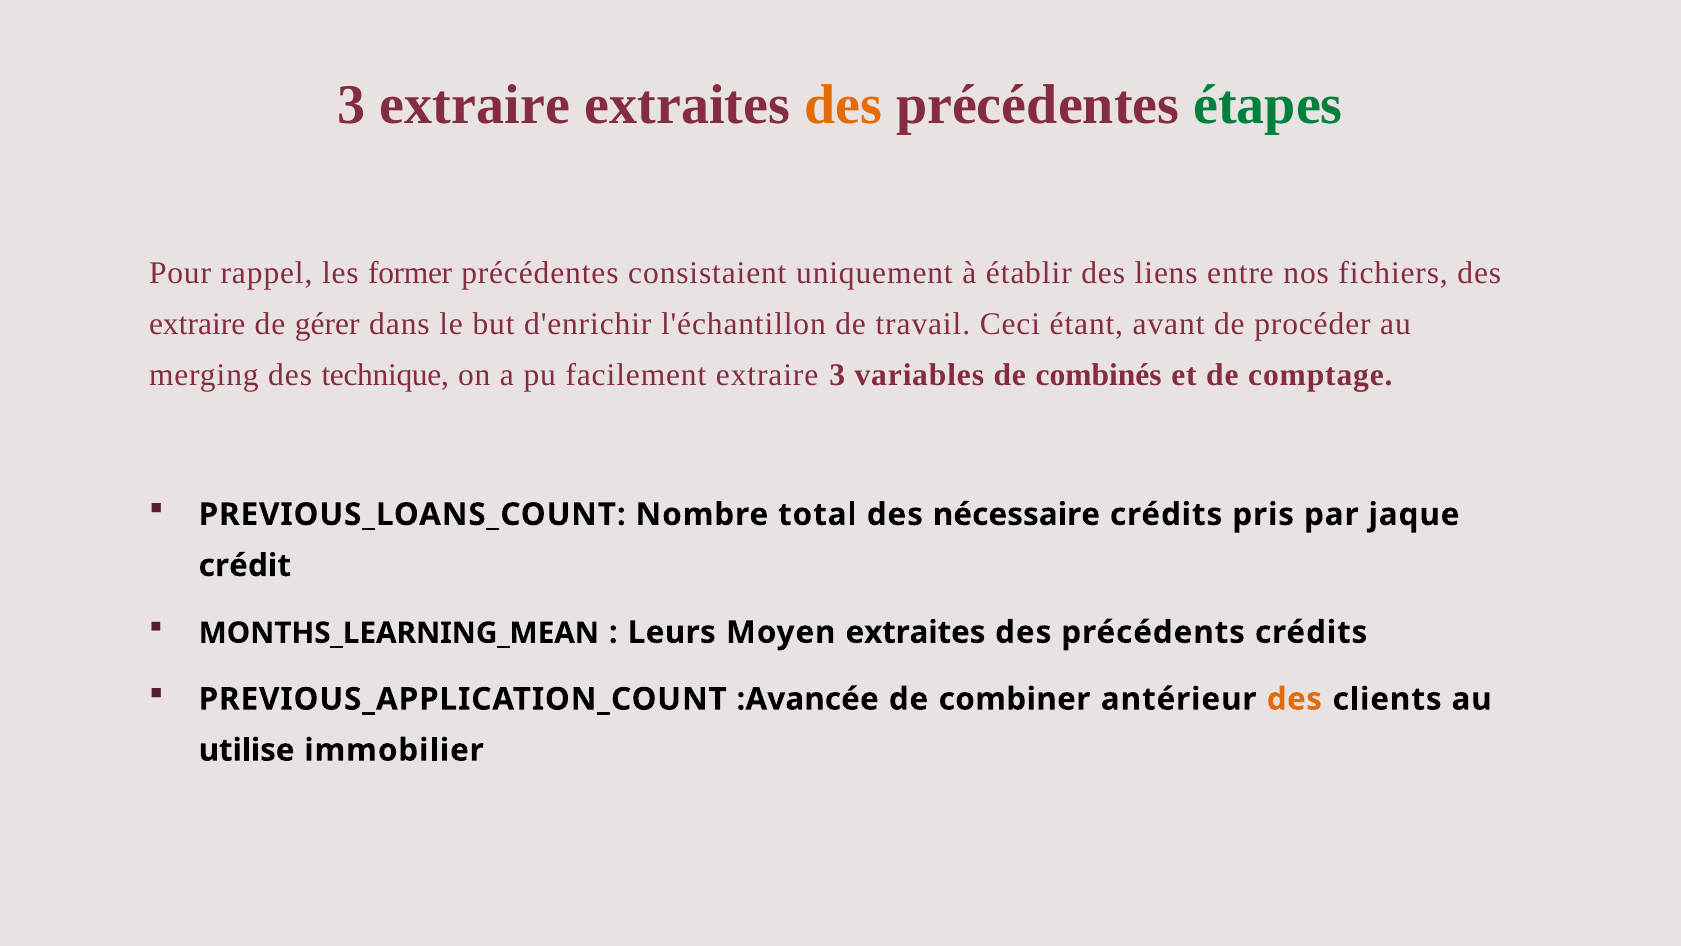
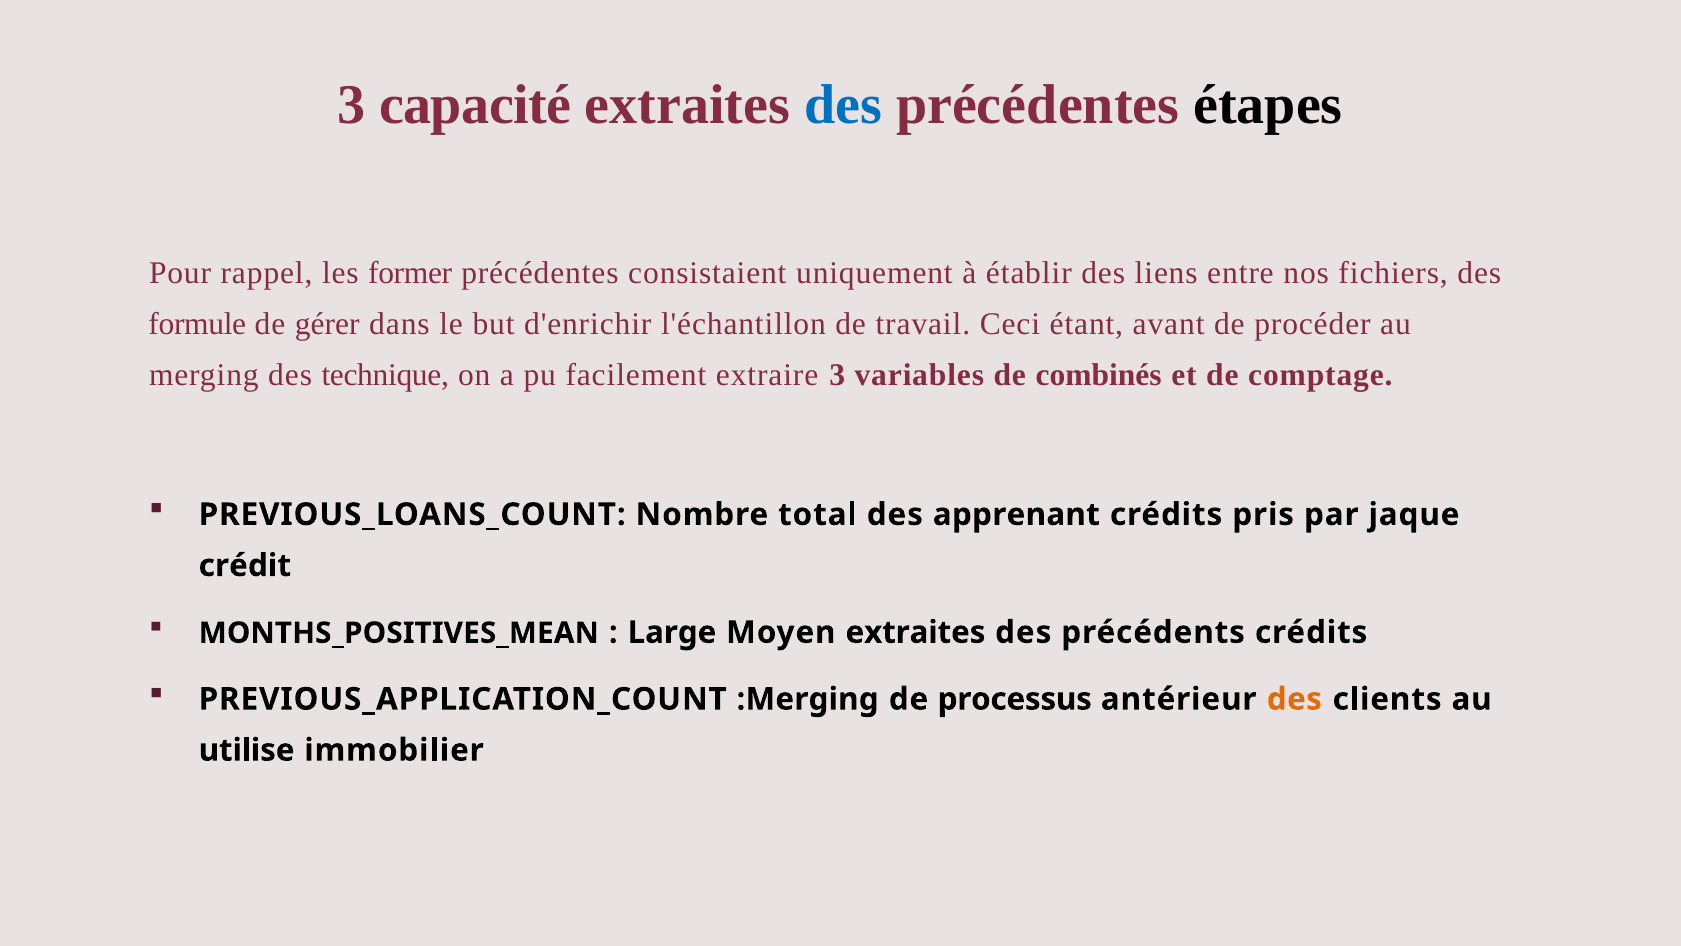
3 extraire: extraire -> capacité (475, 105)
des colour: orange -> blue (843, 105)
étapes colour: green -> black (1268, 105)
extraire: extraire -> formule (197, 324)
nécessaire: nécessaire -> apprenant (1016, 514)
MONTHS_LEARNING_MEAN: MONTHS_LEARNING_MEAN -> MONTHS_POSITIVES_MEAN (399, 633)
Leurs: Leurs -> Large (672, 632)
:Avancée: :Avancée -> :Merging (808, 699)
combiner: combiner -> processus (1015, 699)
